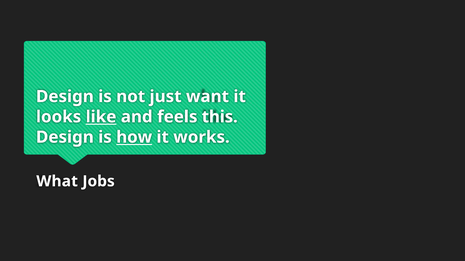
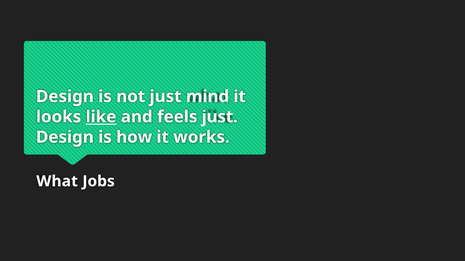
want: want -> mind (208, 97)
feels this: this -> just (220, 117)
how underline: present -> none (134, 137)
